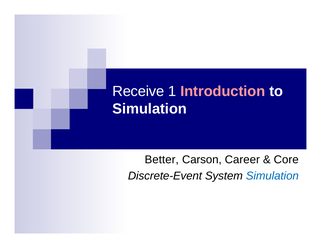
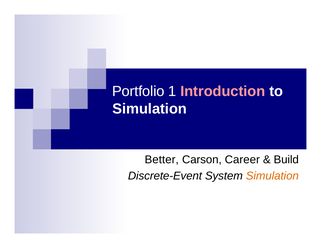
Receive: Receive -> Portfolio (138, 91)
Core: Core -> Build (286, 160)
Simulation colour: blue -> orange (272, 176)
